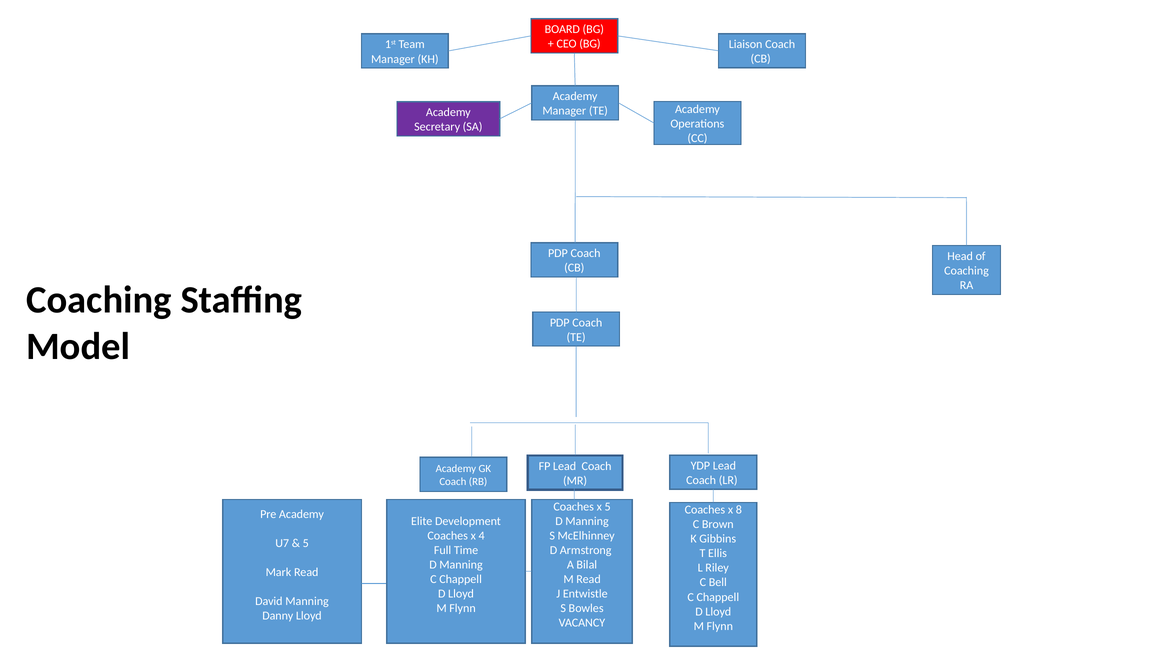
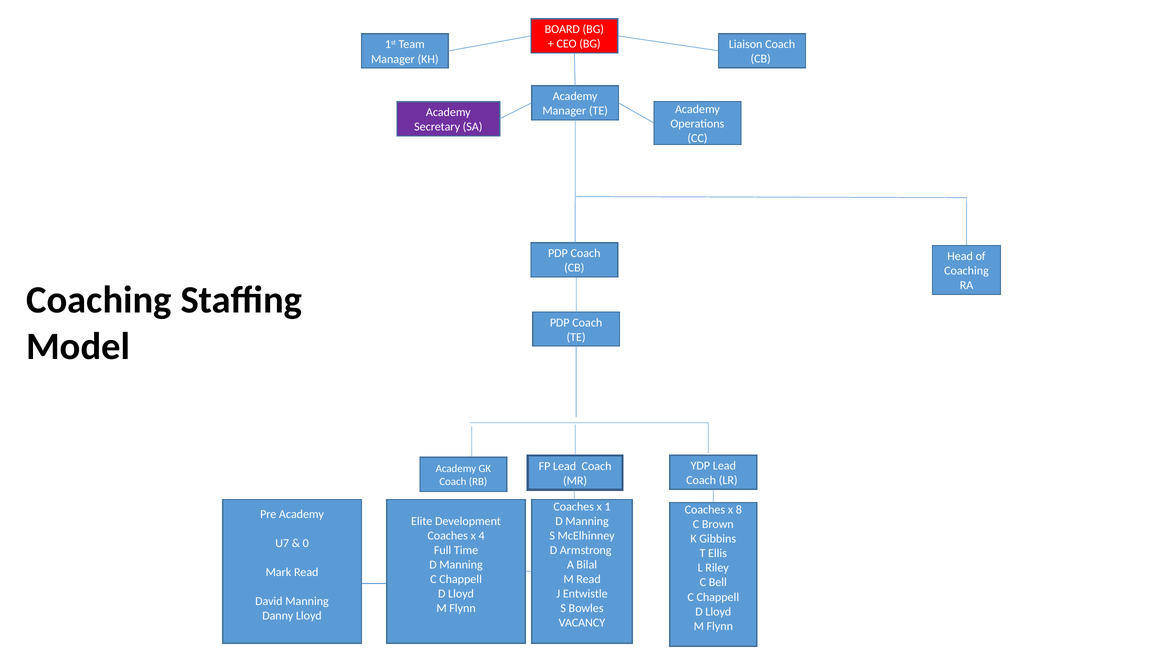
x 5: 5 -> 1 (608, 507)
5: 5 -> 0 (306, 543)
